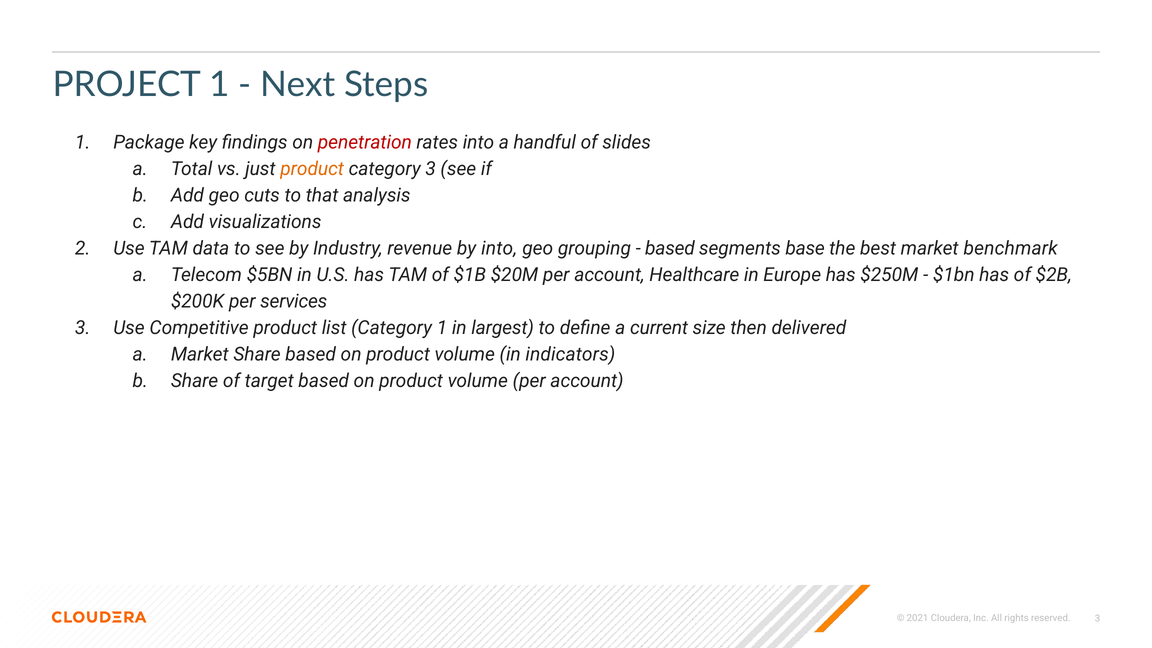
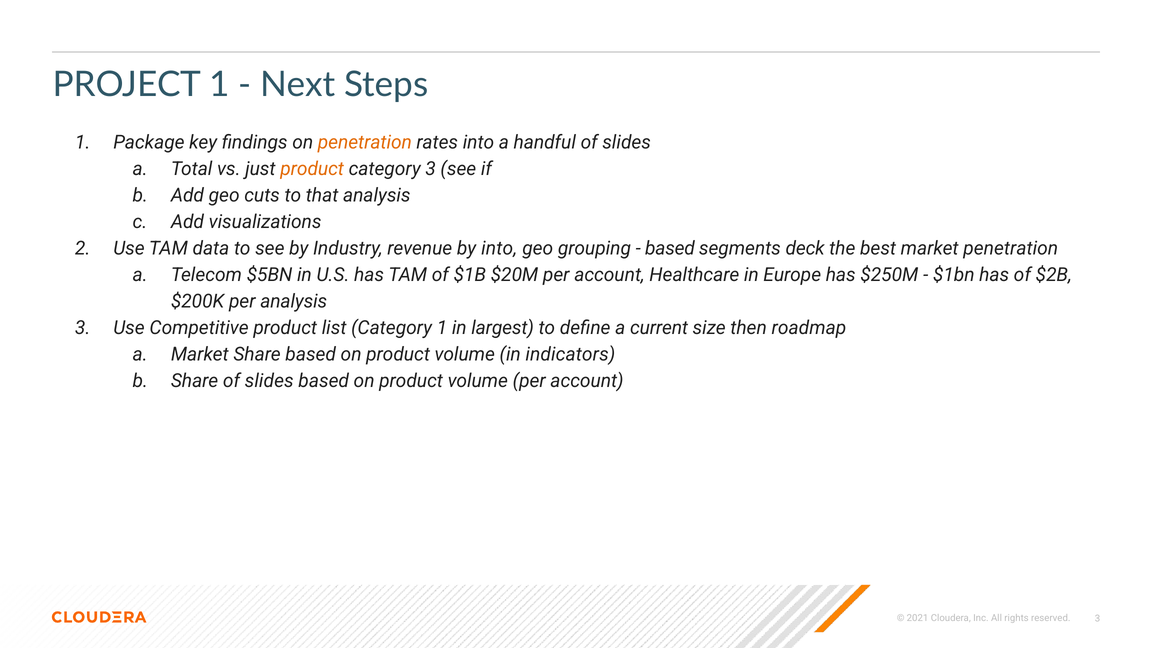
penetration colour: red -> orange (365, 143)
base: base -> deck (805, 249)
market benchmark: benchmark -> penetration (1011, 249)
per services: services -> analysis (294, 302)
delivered: delivered -> roadmap (809, 328)
Share of target: target -> slides (269, 381)
